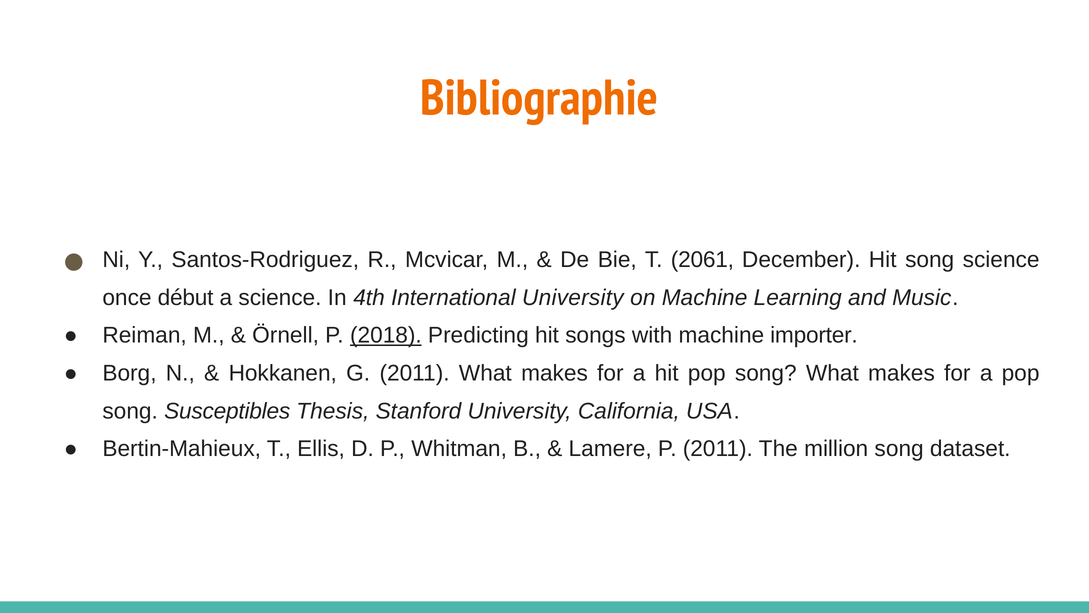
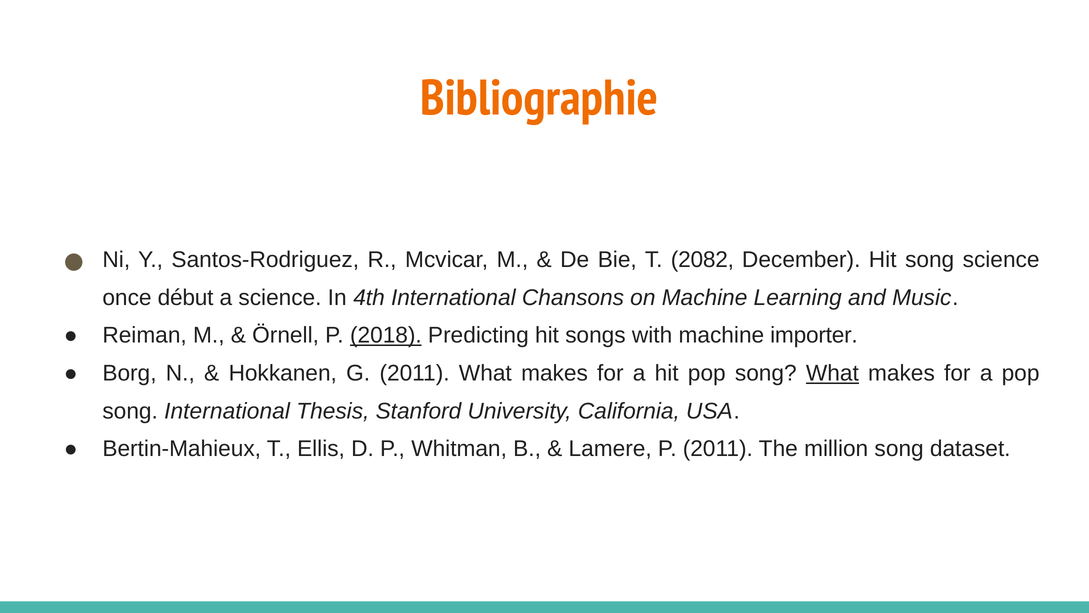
2061: 2061 -> 2082 (702, 260)
International University: University -> Chansons (573, 297)
What underline: none -> present (832, 373)
song Susceptibles: Susceptibles -> International (227, 411)
